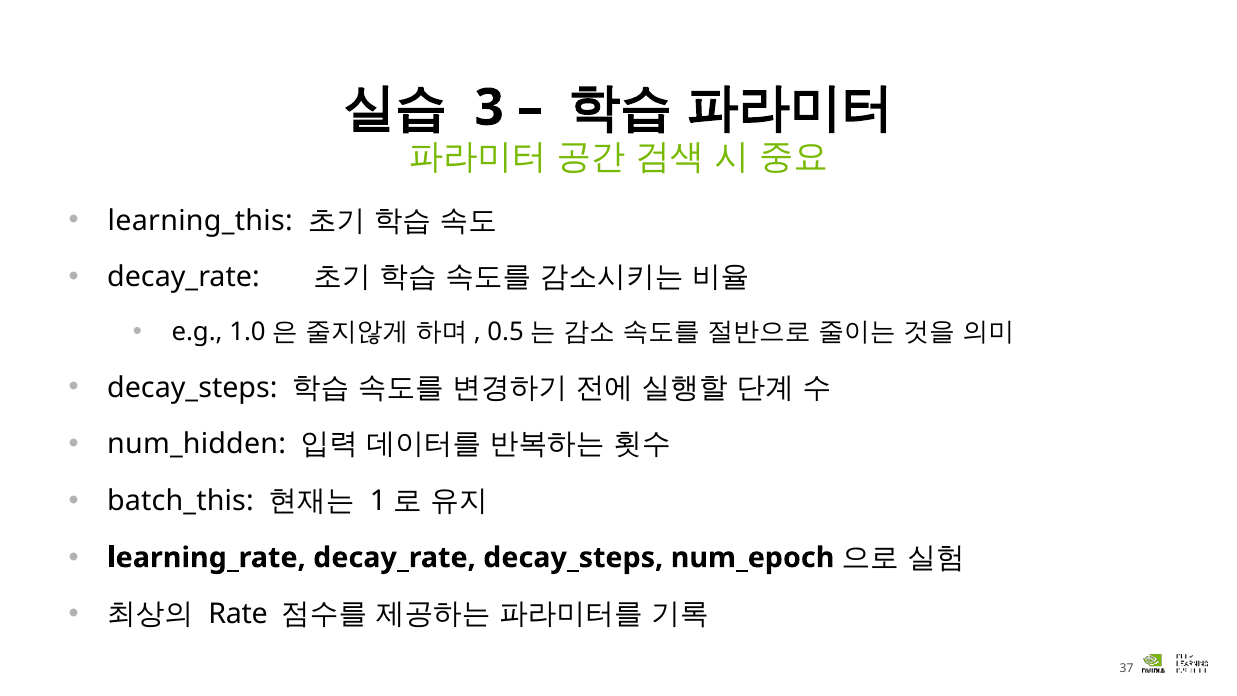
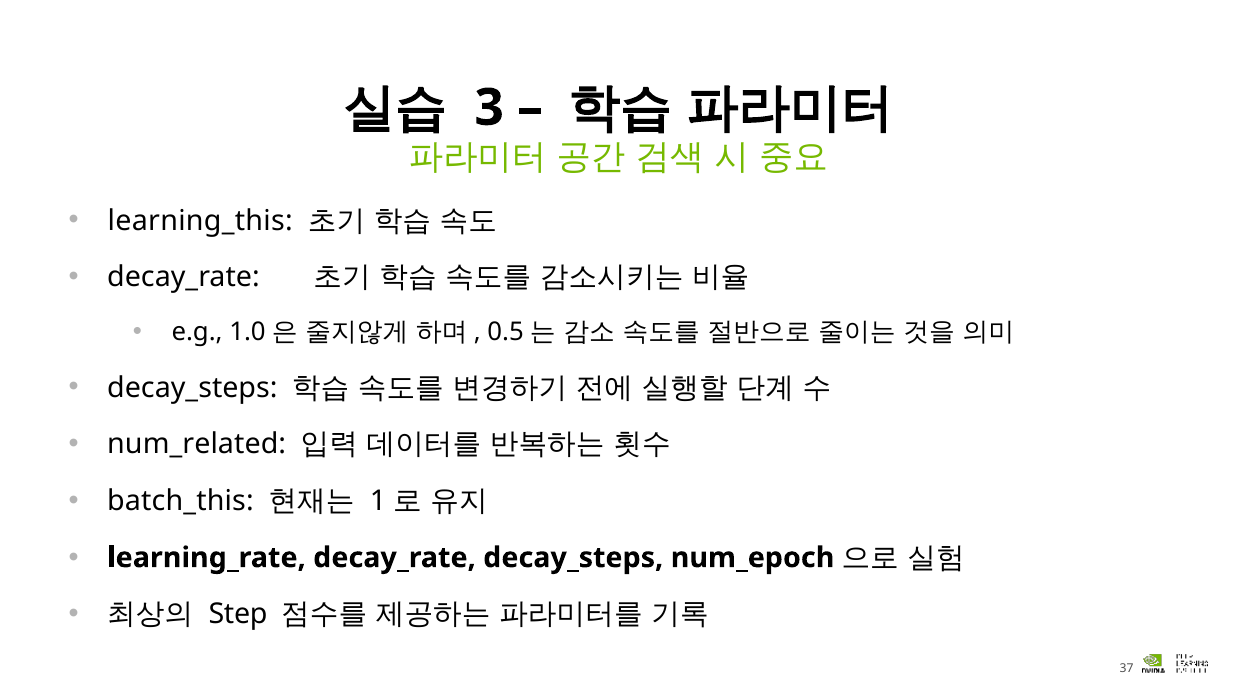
num_hidden: num_hidden -> num_related (197, 444)
Rate: Rate -> Step (238, 614)
